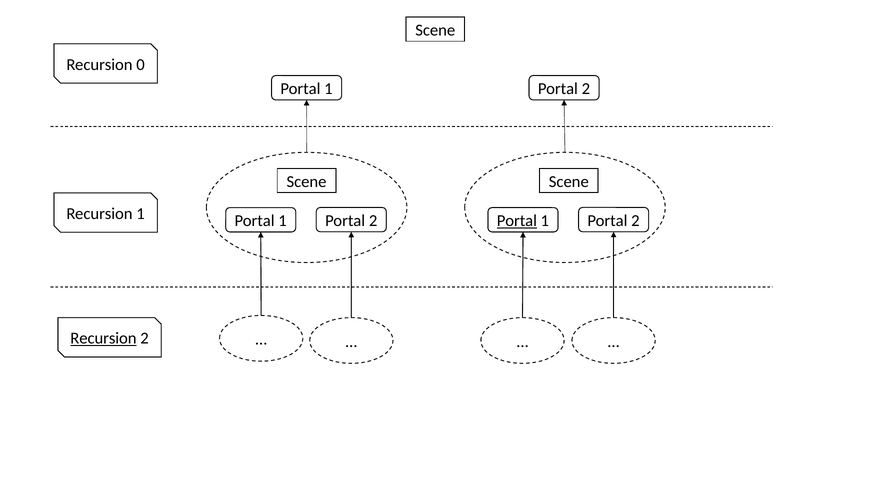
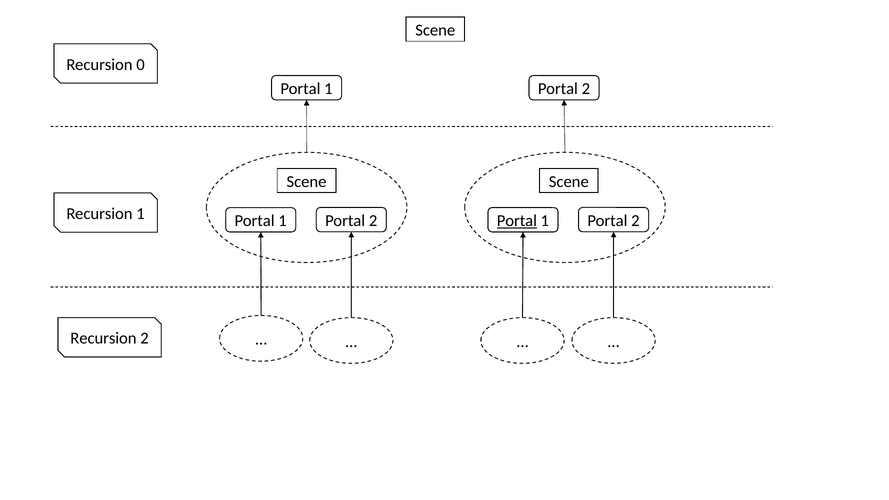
Recursion underline: present -> none (103, 339)
